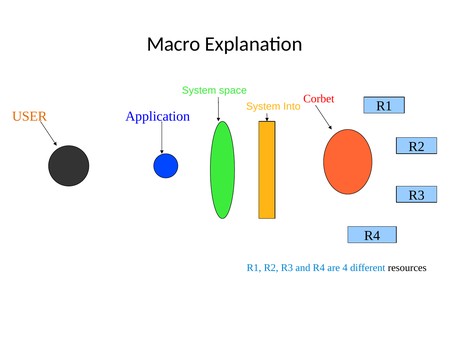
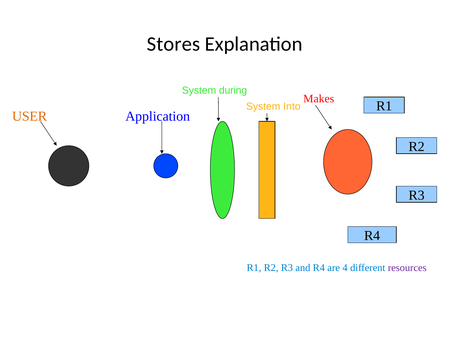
Macro: Macro -> Stores (173, 44)
space: space -> during (233, 90)
Corbet: Corbet -> Makes (319, 99)
resources colour: black -> purple (407, 268)
